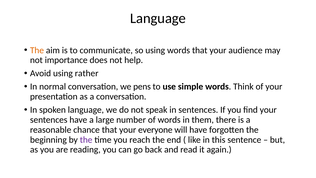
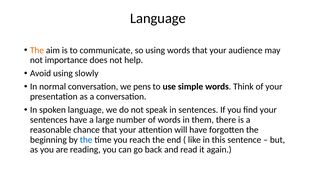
rather: rather -> slowly (87, 73)
everyone: everyone -> attention (155, 130)
the colour: purple -> blue (86, 140)
